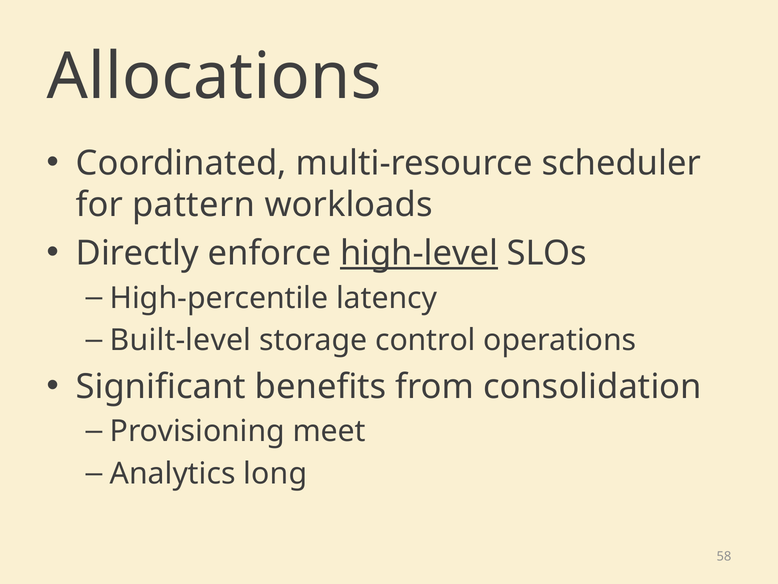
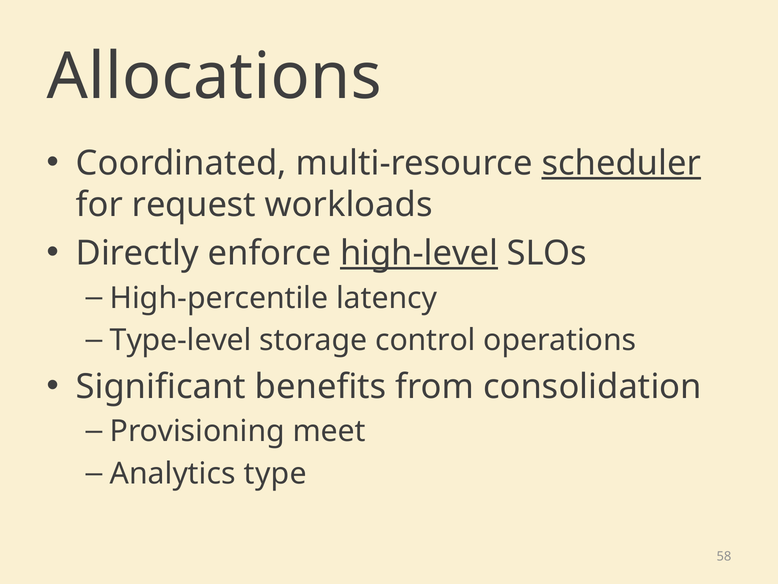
scheduler underline: none -> present (621, 163)
pattern: pattern -> request (194, 205)
Built-level: Built-level -> Type-level (181, 340)
long: long -> type (275, 473)
